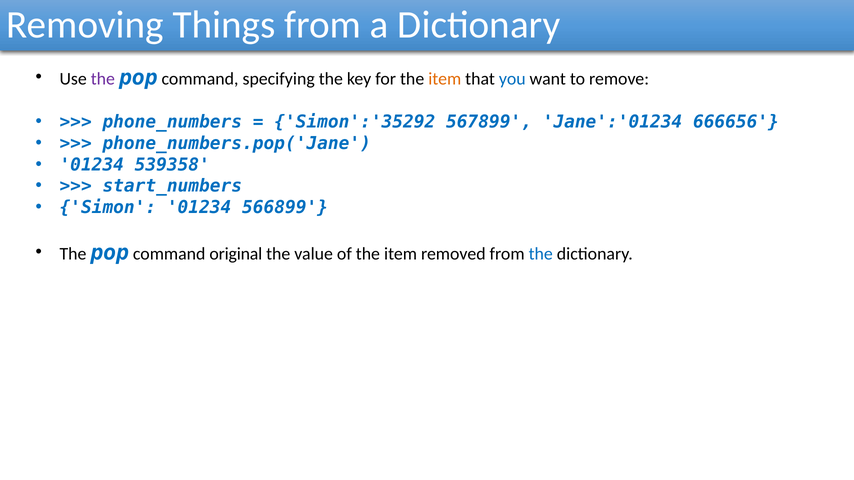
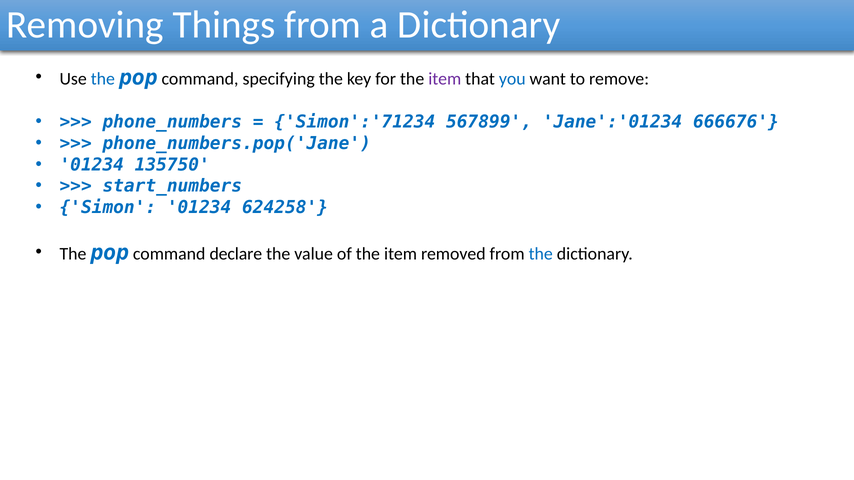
the colour: purple -> blue (103, 79)
item colour: orange -> purple (445, 79)
Simon':'35292: Simon':'35292 -> Simon':'71234 (355, 122)
666656: 666656 -> 666676 (736, 122)
539358: 539358 -> 135750 (172, 165)
566899: 566899 -> 624258 (285, 208)
original: original -> declare (236, 254)
